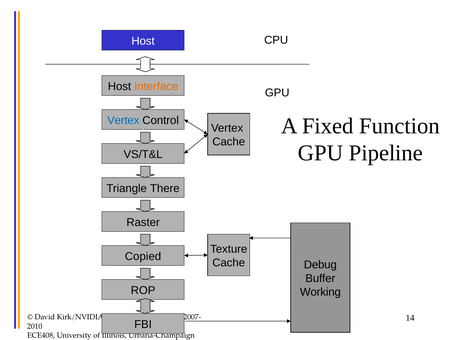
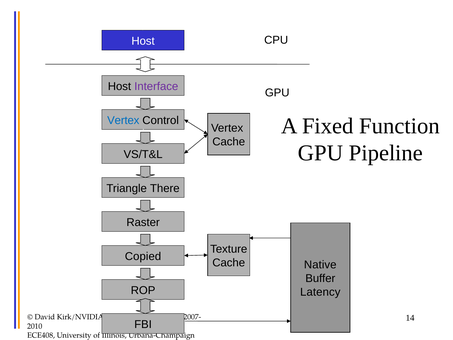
Interface colour: orange -> purple (156, 86)
Debug: Debug -> Native (320, 265)
Working: Working -> Latency (320, 292)
